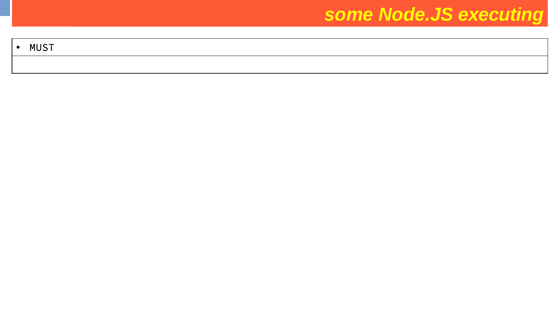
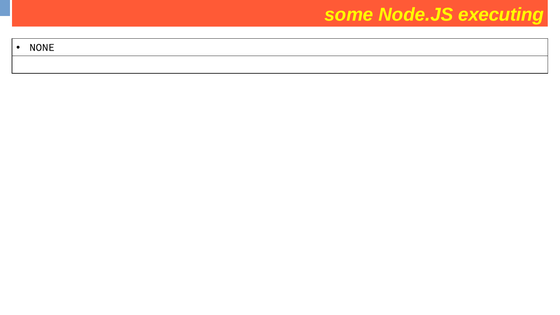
MUST: MUST -> NONE (42, 47)
